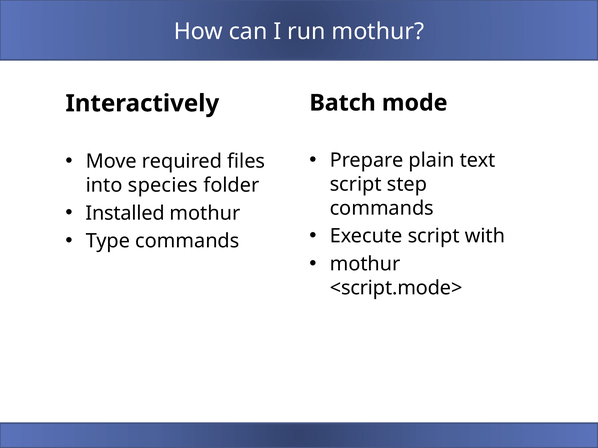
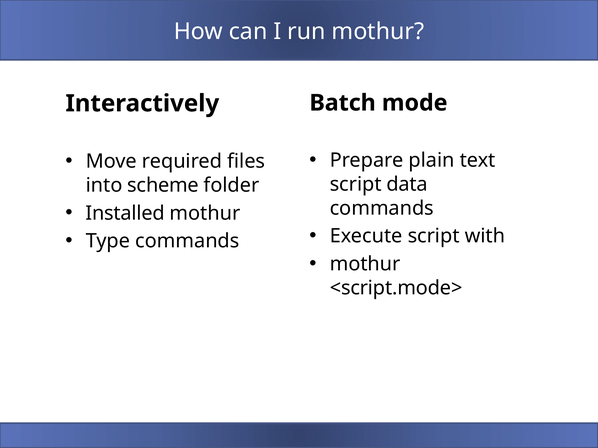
step: step -> data (407, 184)
species: species -> scheme (163, 185)
